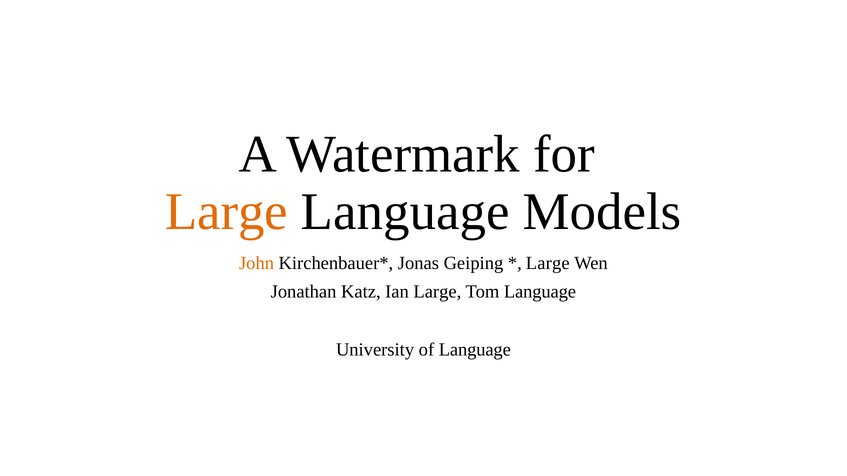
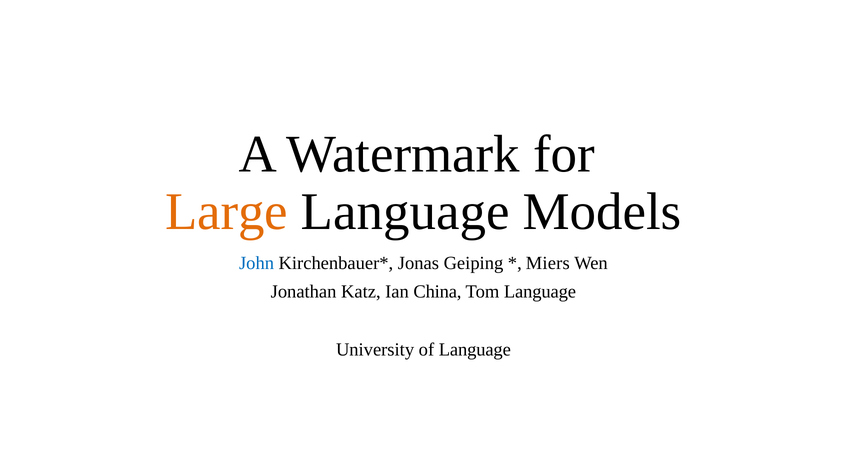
John colour: orange -> blue (257, 263)
Large: Large -> Miers (548, 263)
Ian Large: Large -> China (437, 292)
